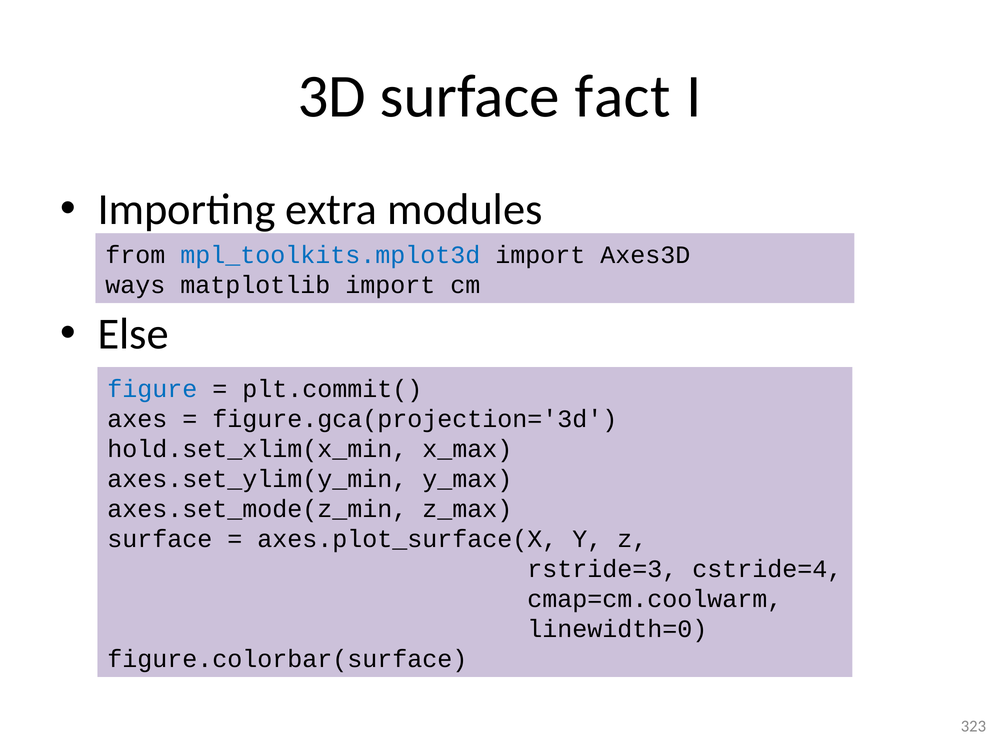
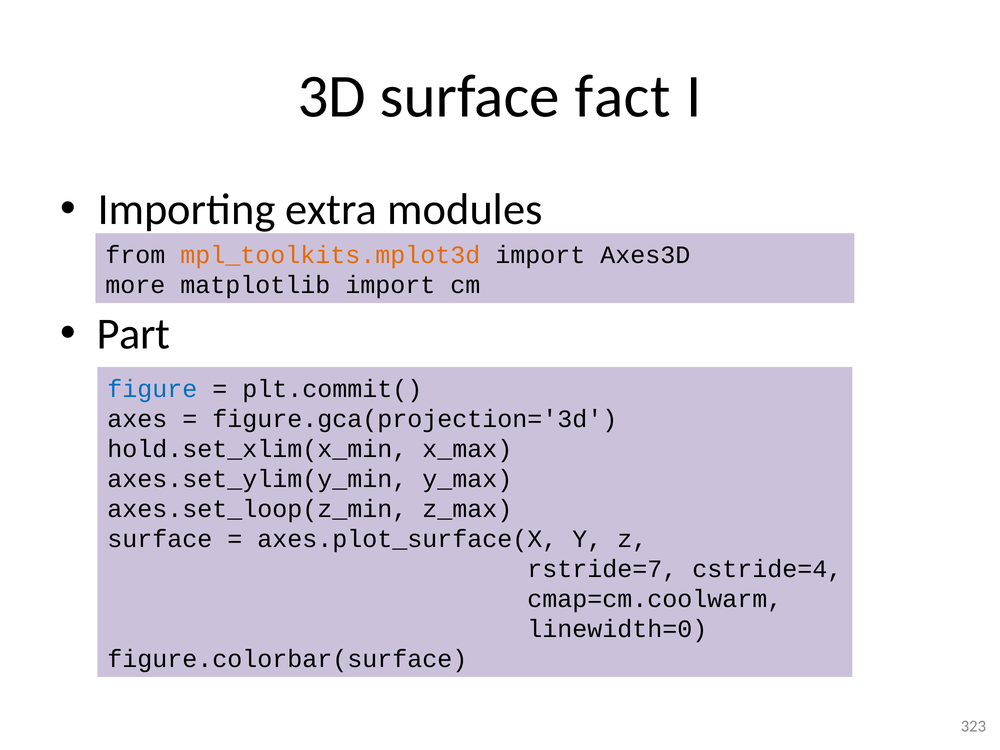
mpl_toolkits.mplot3d colour: blue -> orange (330, 255)
ways: ways -> more (135, 285)
Else: Else -> Part (133, 334)
axes.set_mode(z_min: axes.set_mode(z_min -> axes.set_loop(z_min (257, 509)
rstride=3: rstride=3 -> rstride=7 (602, 569)
